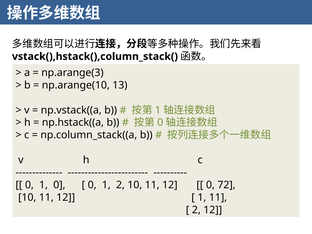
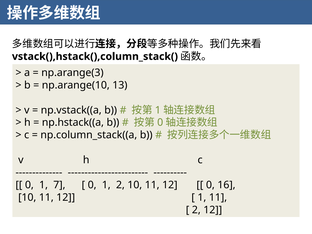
1 0: 0 -> 7 (59, 185)
72: 72 -> 16 (226, 185)
